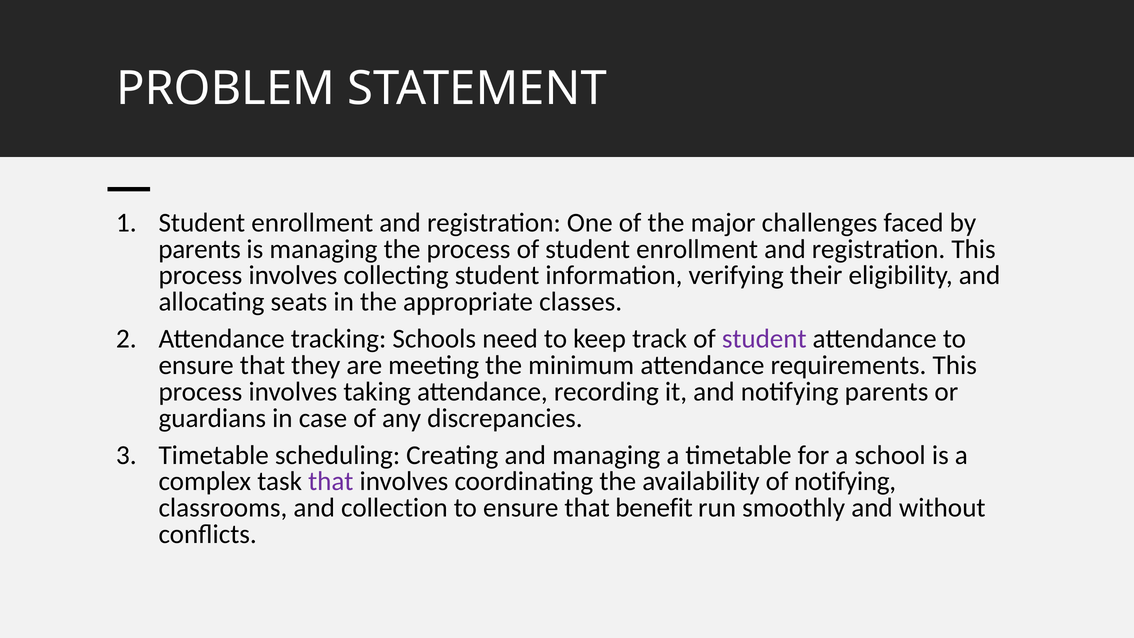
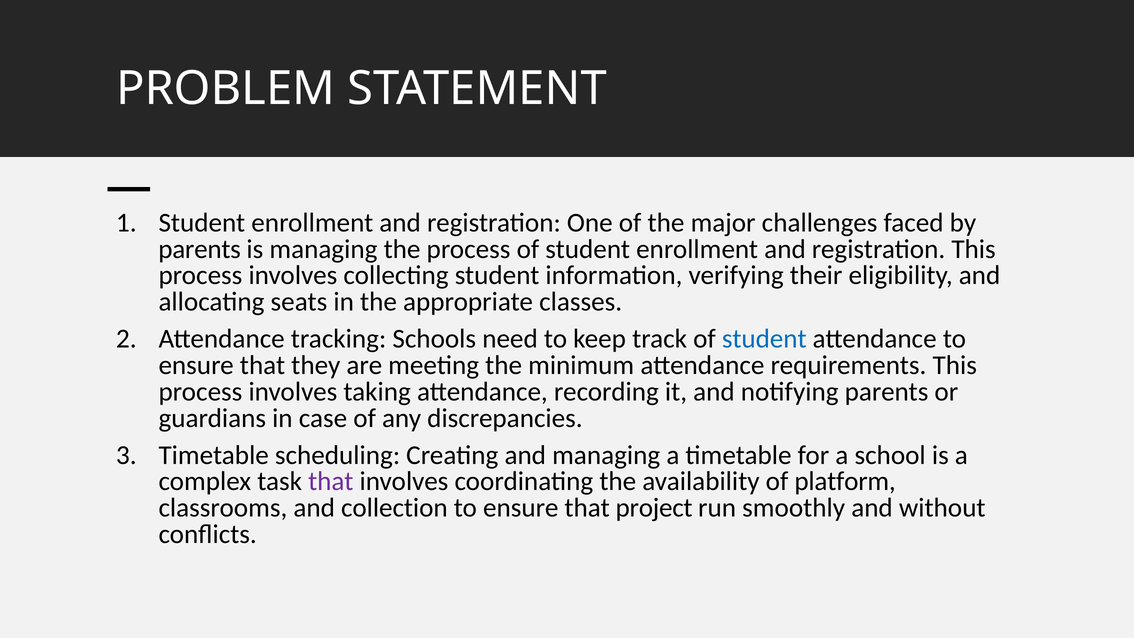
student colour: purple -> blue (764, 339)
of notifying: notifying -> platform (845, 481)
benefit: benefit -> project (654, 508)
